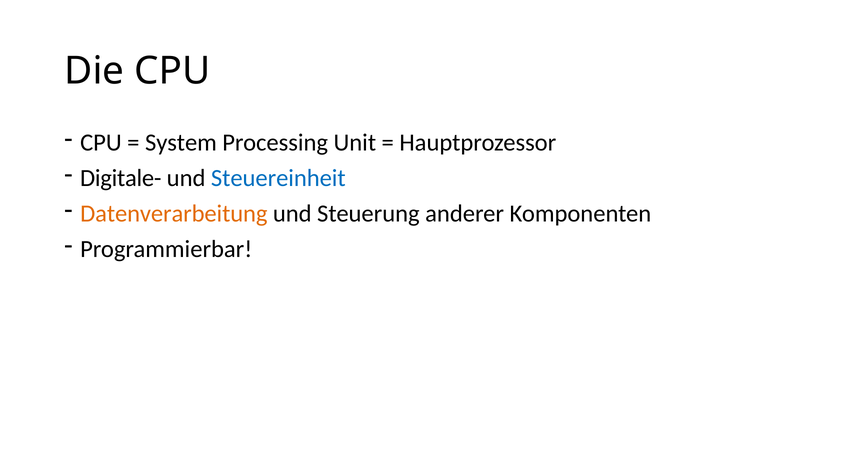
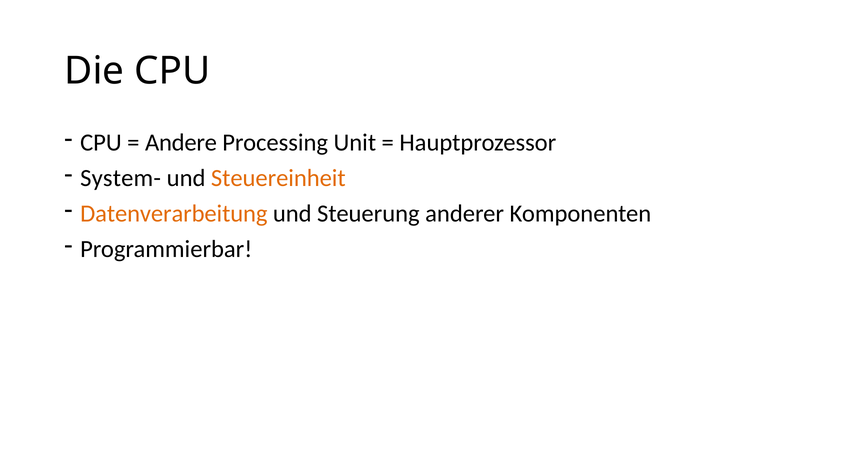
System: System -> Andere (181, 143)
Digitale-: Digitale- -> System- (121, 178)
Steuereinheit colour: blue -> orange (278, 178)
